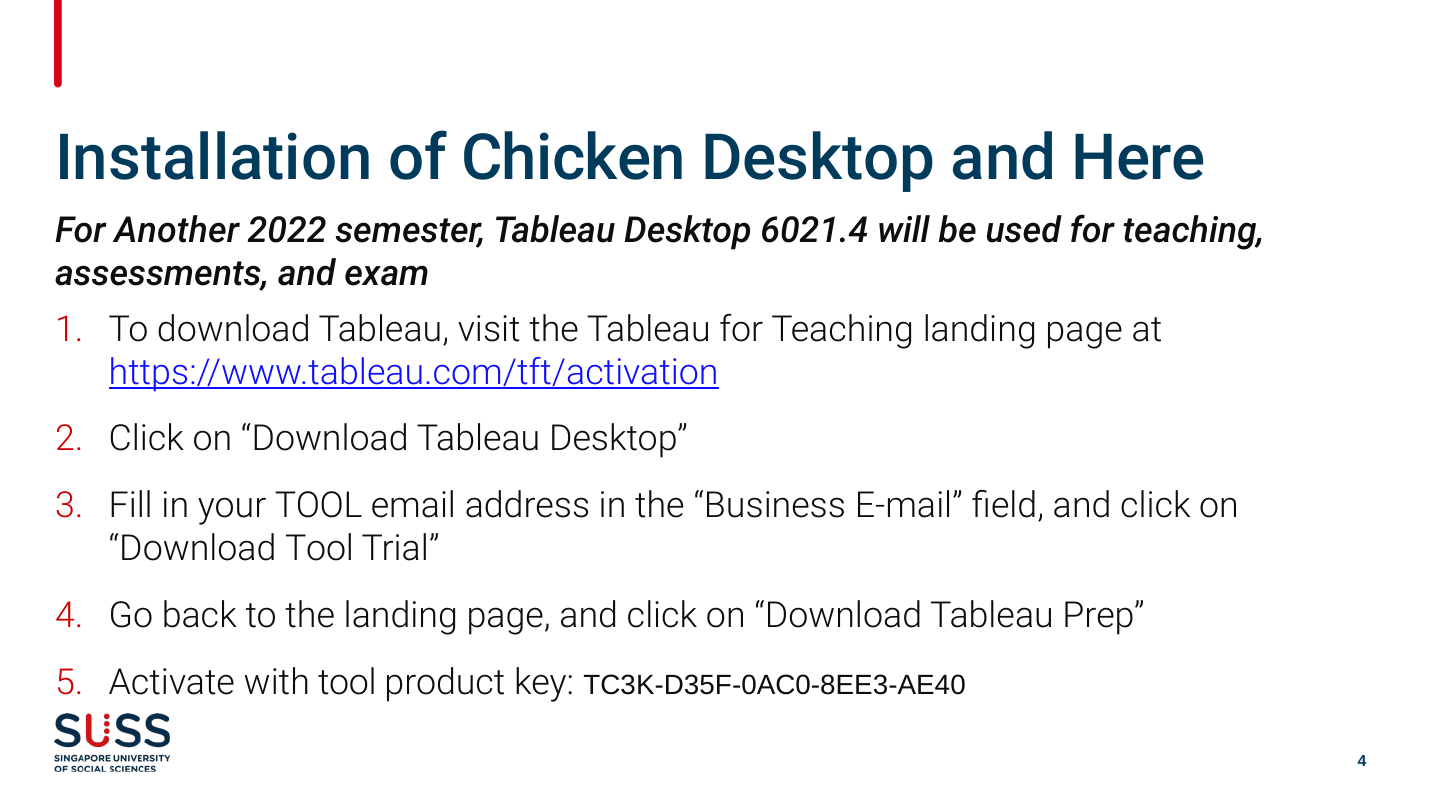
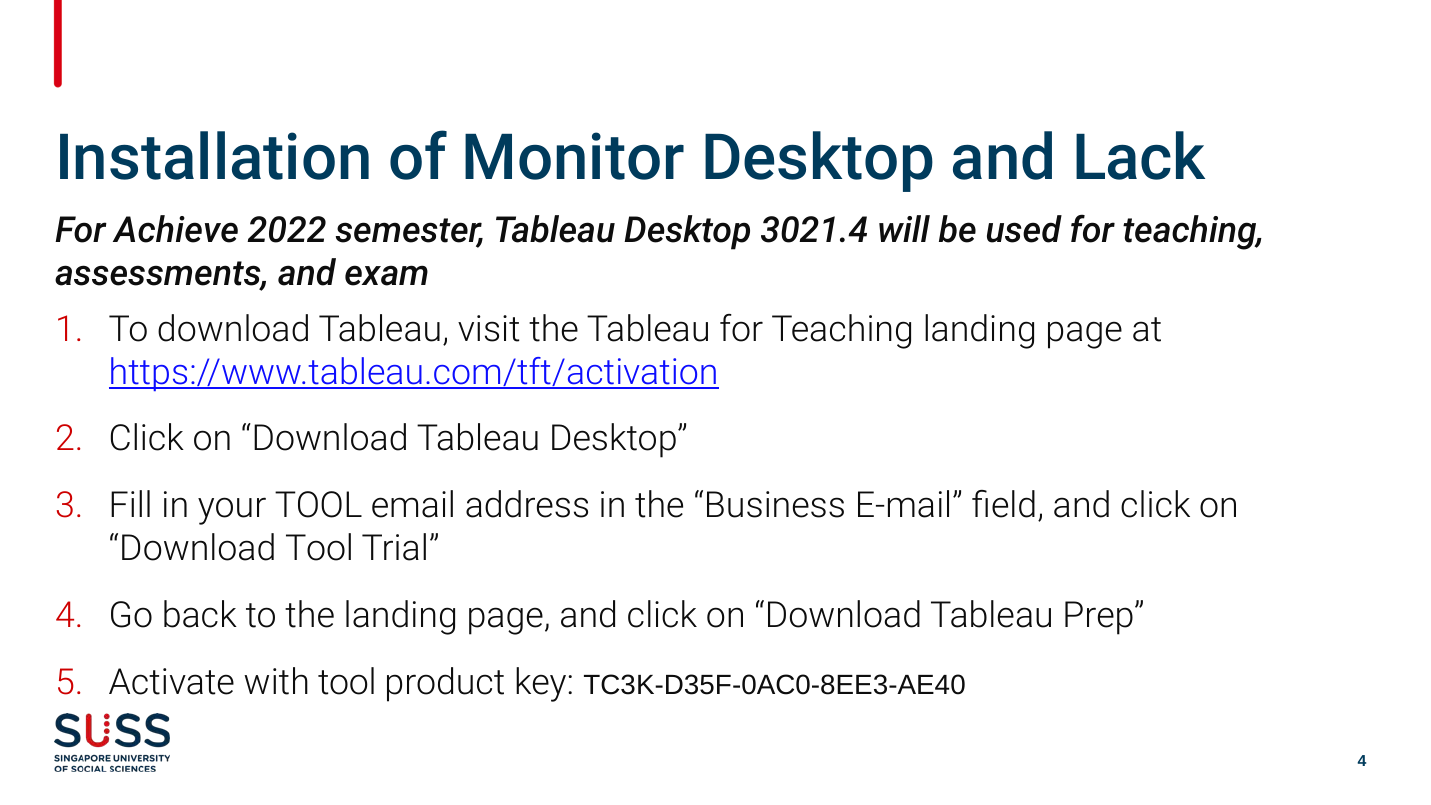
Chicken: Chicken -> Monitor (573, 159)
Here: Here -> Lack (1139, 159)
Another: Another -> Achieve (177, 231)
6021.4: 6021.4 -> 3021.4 (814, 231)
